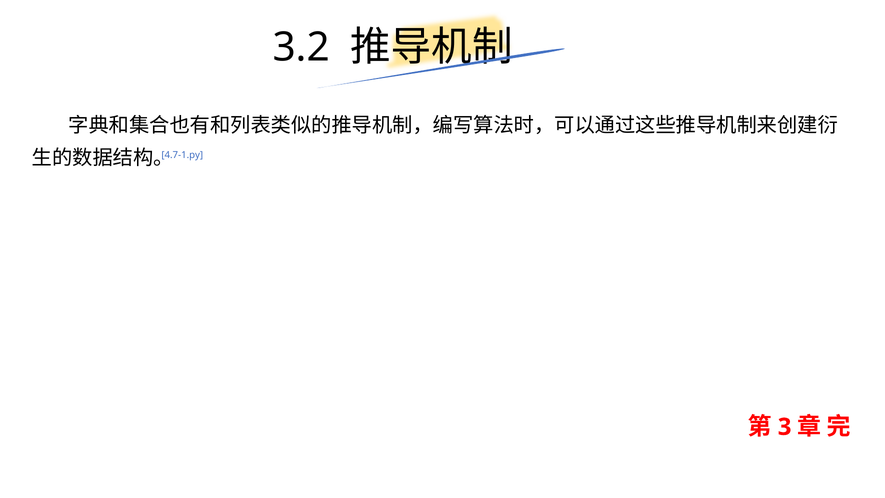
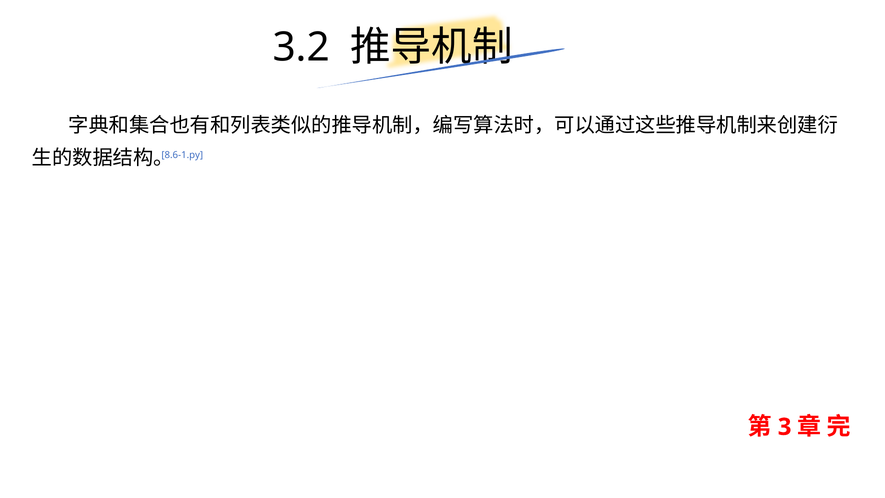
4.7-1.py: 4.7-1.py -> 8.6-1.py (182, 155)
